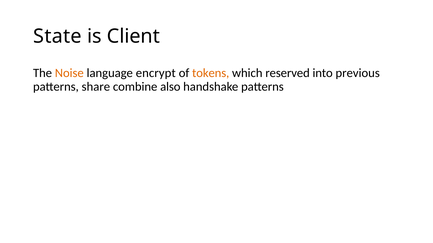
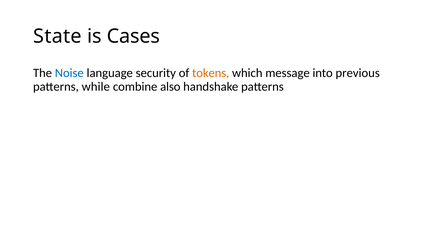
Client: Client -> Cases (133, 36)
Noise colour: orange -> blue (69, 73)
encrypt: encrypt -> security (156, 73)
reserved: reserved -> message (288, 73)
share: share -> while (96, 87)
